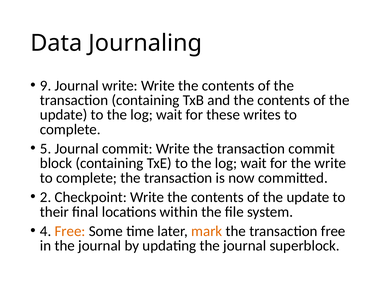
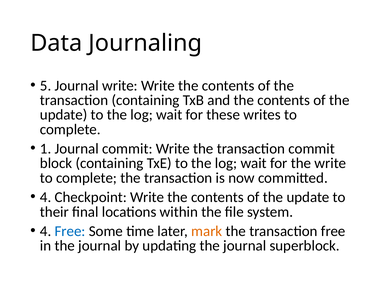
9: 9 -> 5 (46, 86)
5: 5 -> 1 (46, 149)
2: 2 -> 4 (46, 197)
Free colour: orange -> blue (70, 231)
